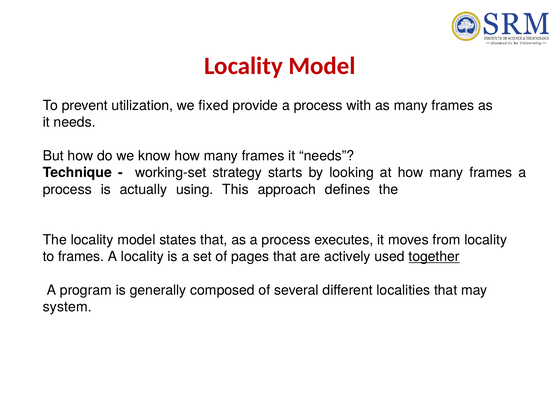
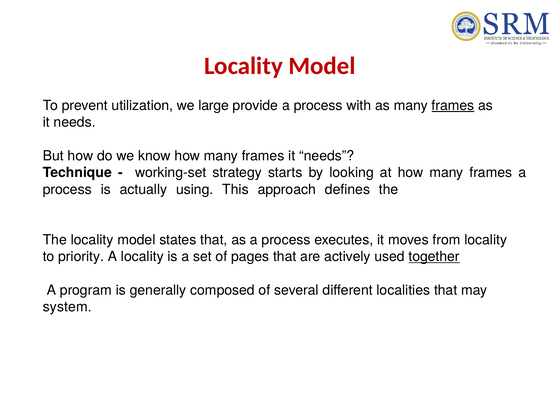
fixed: fixed -> large (214, 105)
frames underline: none -> present (453, 105)
to frames: frames -> priority (81, 257)
